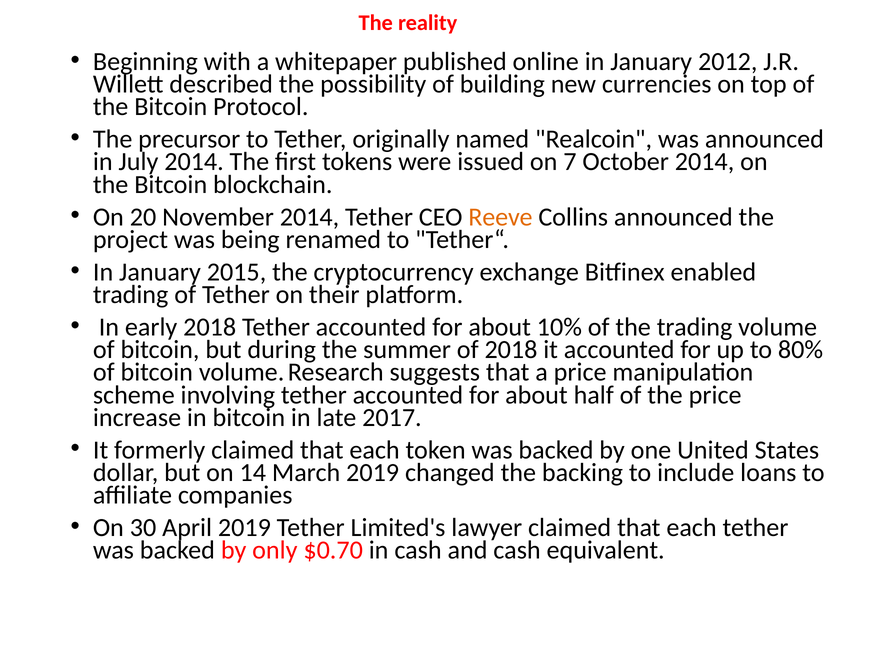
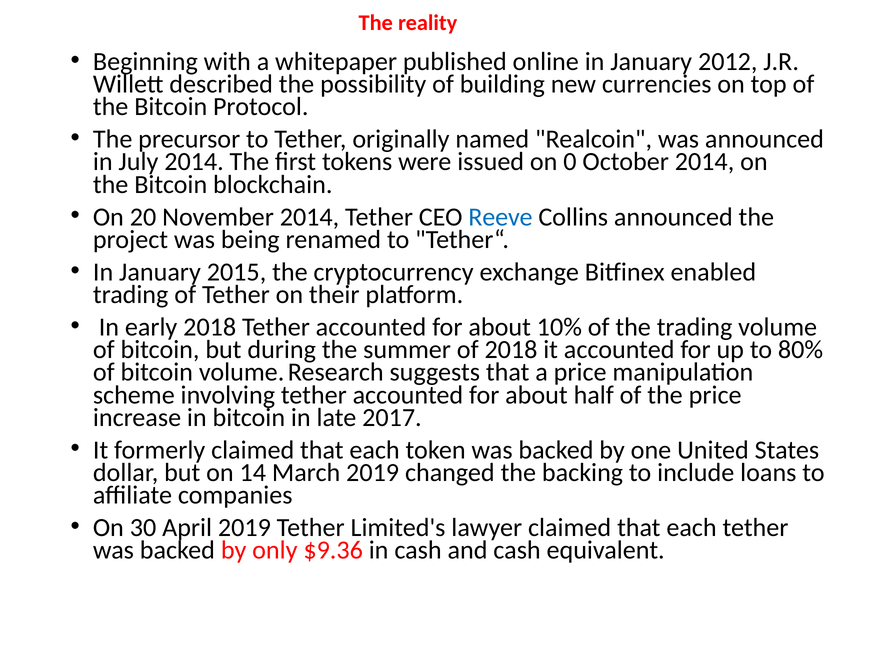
7: 7 -> 0 (570, 162)
Reeve colour: orange -> blue (500, 217)
$0.70: $0.70 -> $9.36 (333, 550)
